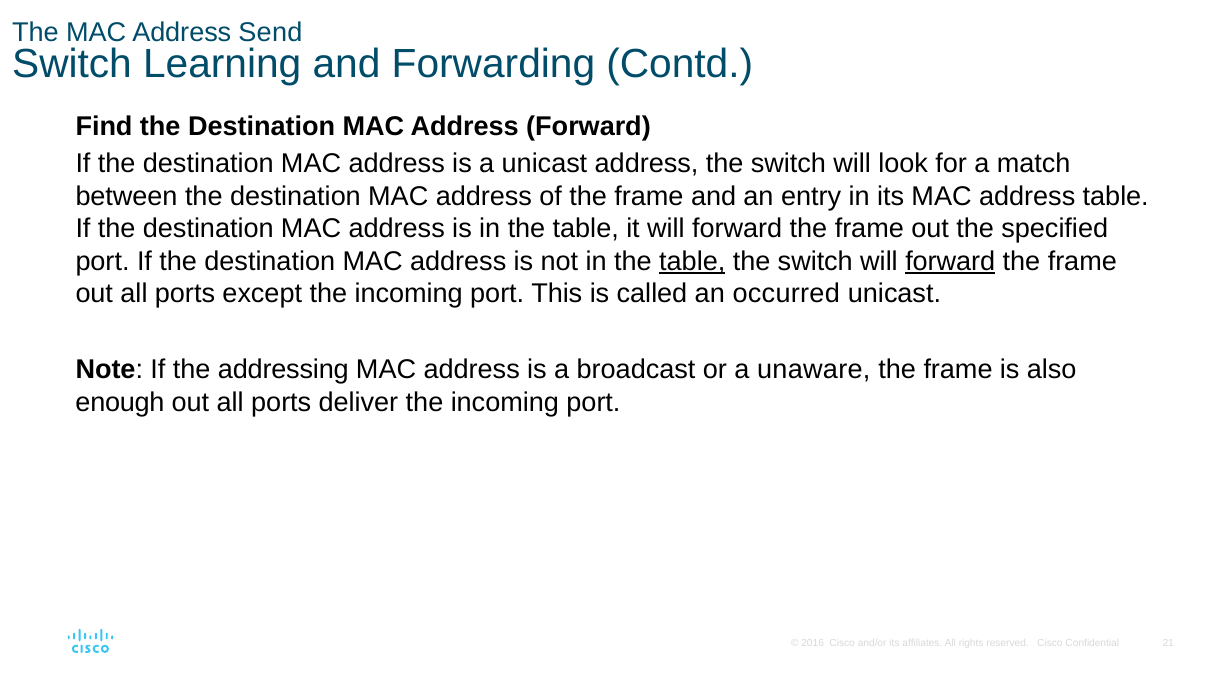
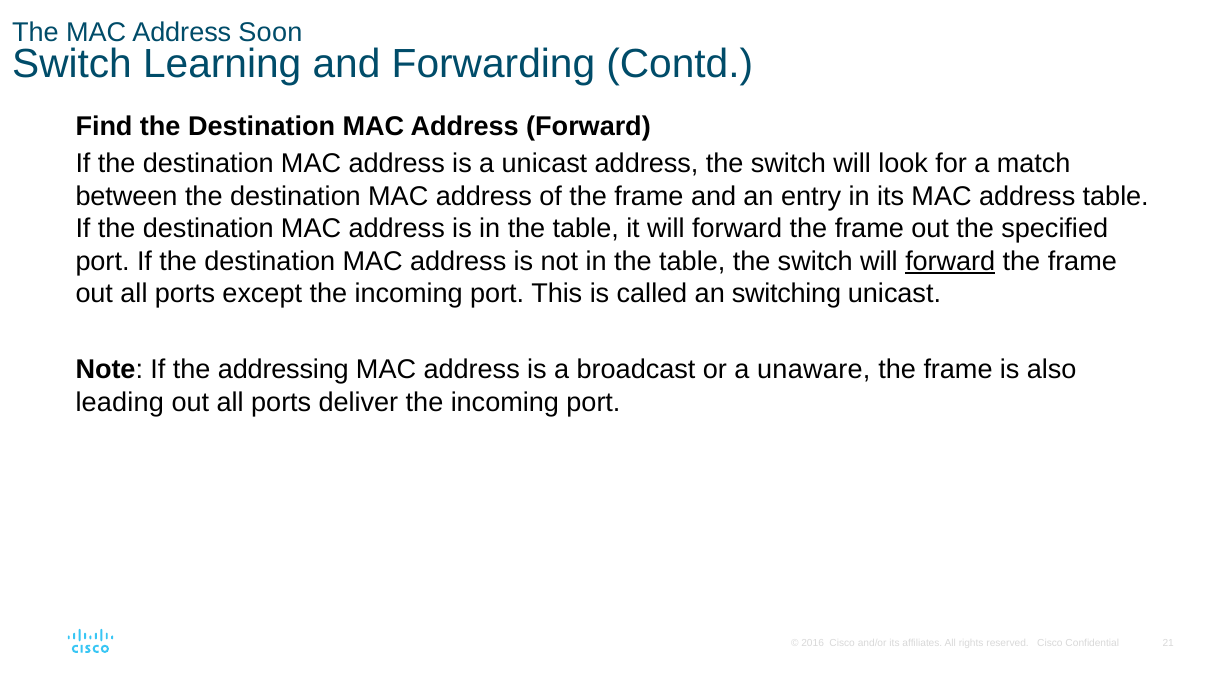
Send: Send -> Soon (270, 32)
table underline: present -> none (692, 262)
occurred: occurred -> switching (786, 294)
enough: enough -> leading (120, 403)
